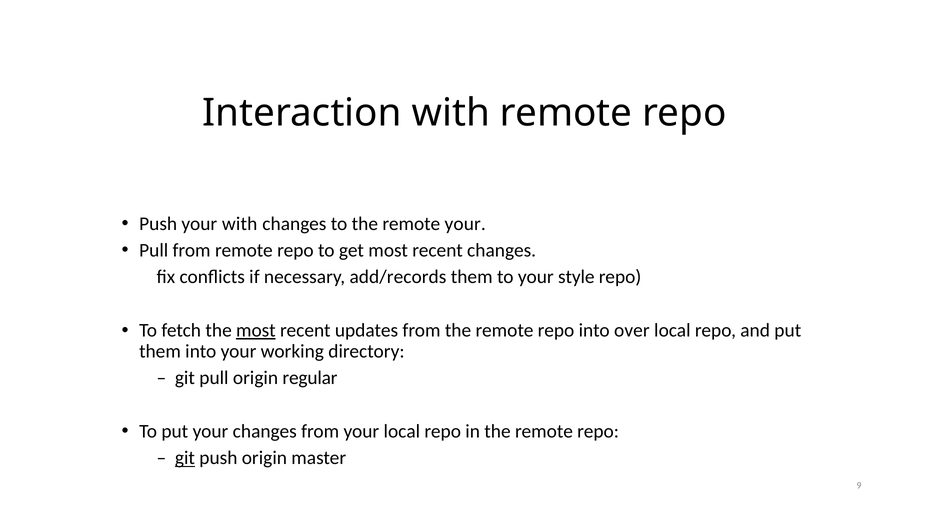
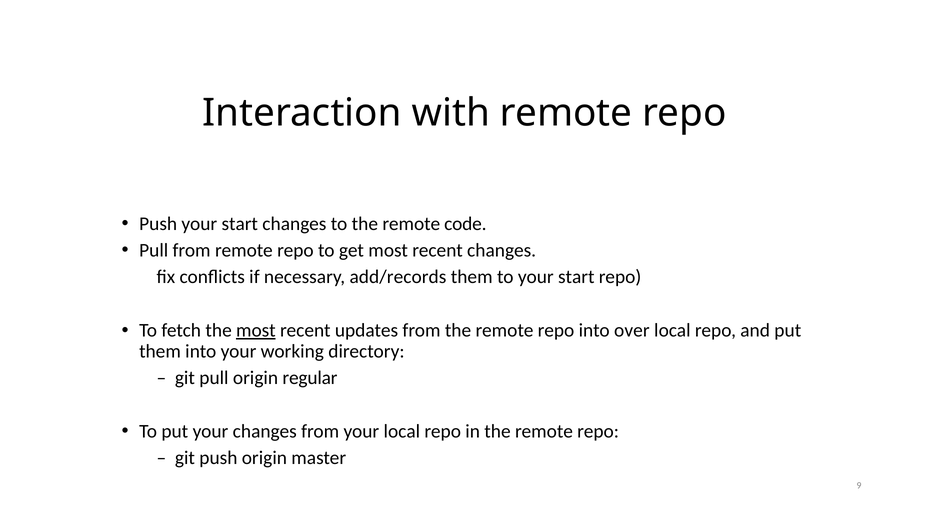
Push your with: with -> start (240, 224)
remote your: your -> code (465, 224)
to your style: style -> start (576, 277)
git underline: present -> none (185, 459)
